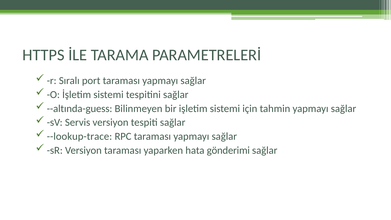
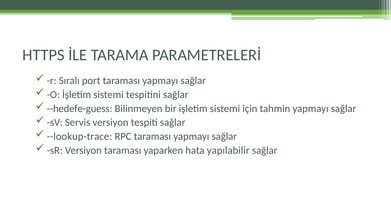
--altında-guess: --altında-guess -> --hedefe-guess (80, 109)
gönderimi: gönderimi -> yapılabilir (228, 150)
